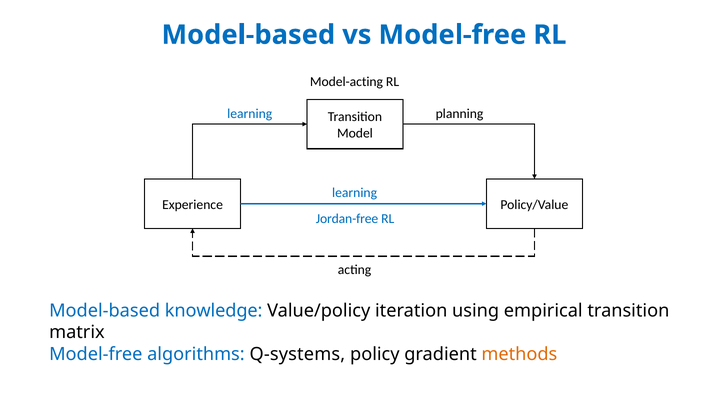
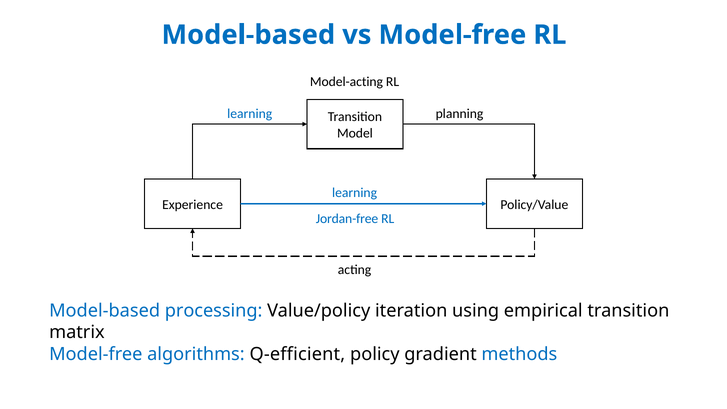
knowledge: knowledge -> processing (214, 311)
Q-systems: Q-systems -> Q-efficient (297, 354)
methods colour: orange -> blue (519, 354)
